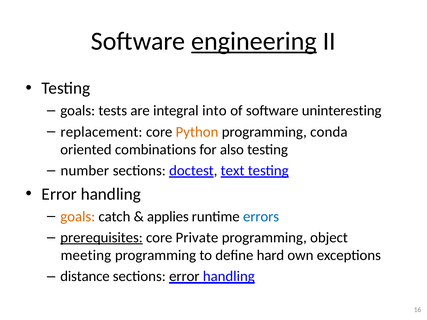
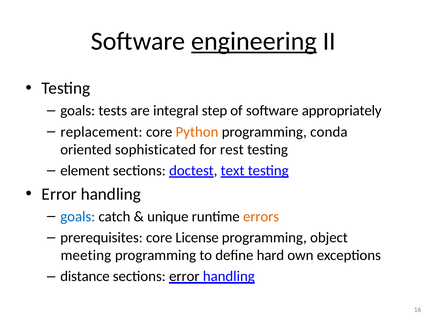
into: into -> step (215, 111)
uninteresting: uninteresting -> appropriately (342, 111)
combinations: combinations -> sophisticated (155, 150)
also: also -> rest (232, 150)
number: number -> element (85, 171)
goals colour: orange -> blue (78, 217)
applies: applies -> unique (168, 217)
errors colour: blue -> orange (261, 217)
prerequisites underline: present -> none (102, 238)
Private: Private -> License (197, 238)
